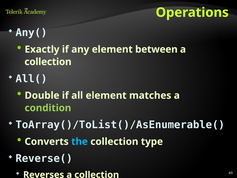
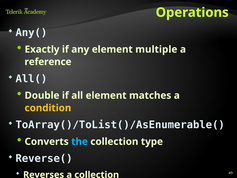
between: between -> multiple (156, 49)
collection: collection -> reference (48, 62)
condition colour: light green -> yellow (48, 108)
